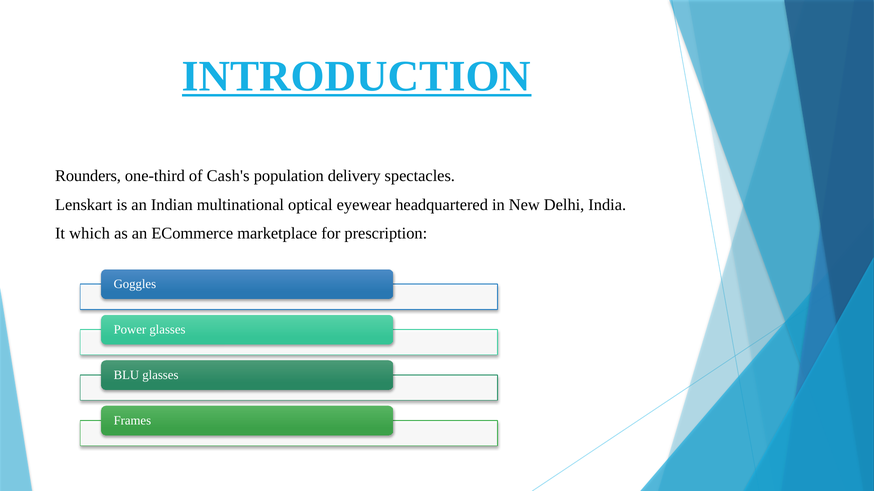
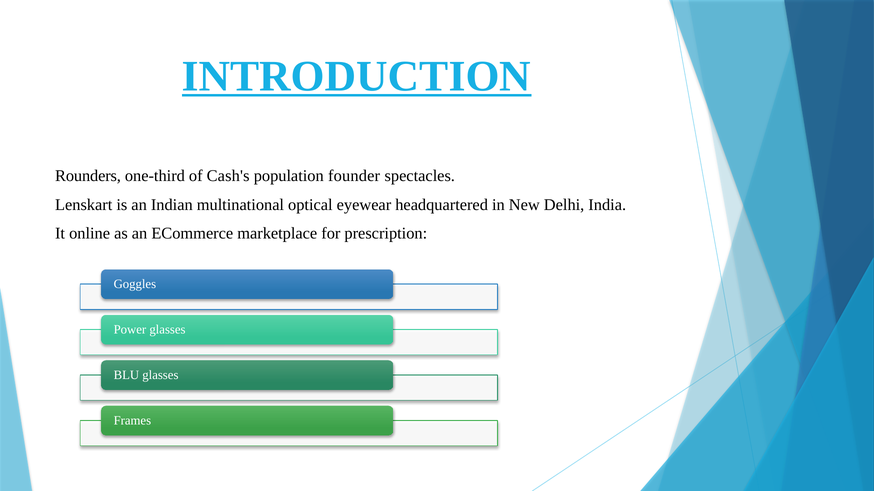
delivery: delivery -> founder (354, 176)
which: which -> online (90, 234)
